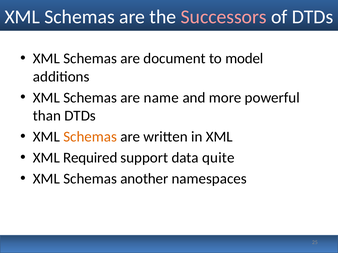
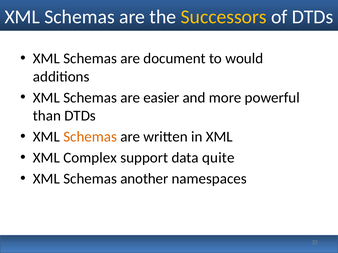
Successors colour: pink -> yellow (224, 17)
model: model -> would (244, 59)
name: name -> easier (161, 98)
Required: Required -> Complex (90, 158)
